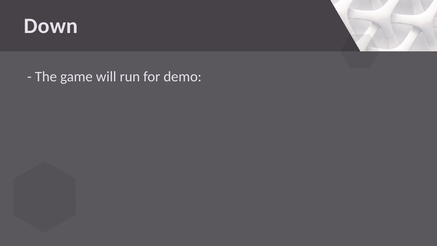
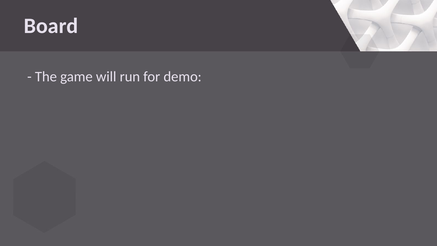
Down: Down -> Board (51, 26)
